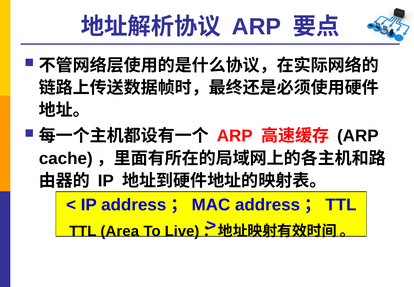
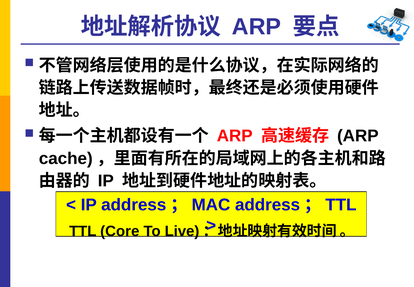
Area: Area -> Core (120, 231)
